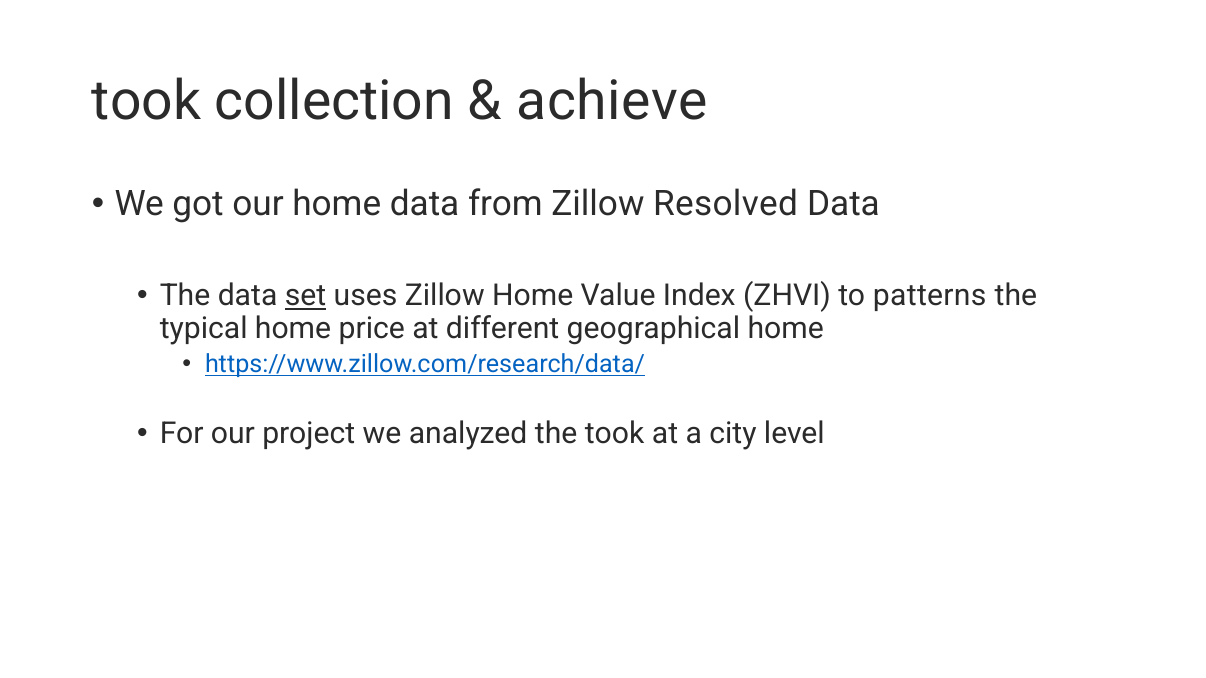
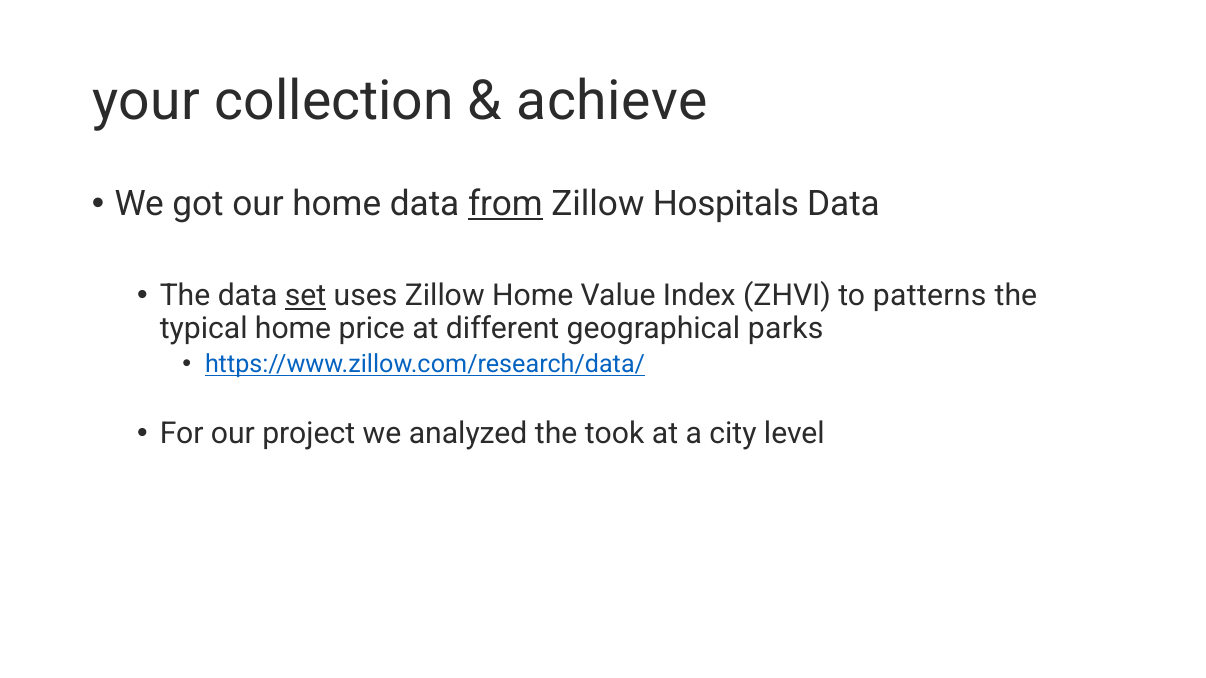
took: took -> your (146, 101)
from underline: none -> present (505, 204)
Resolved: Resolved -> Hospitals (726, 204)
geographical home: home -> parks (786, 329)
